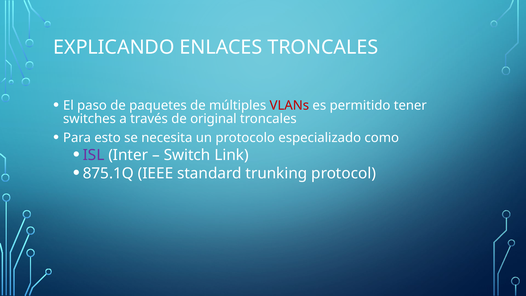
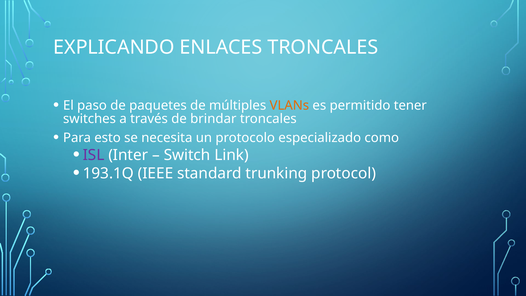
VLANs colour: red -> orange (289, 105)
original: original -> brindar (213, 119)
875.1Q: 875.1Q -> 193.1Q (108, 173)
